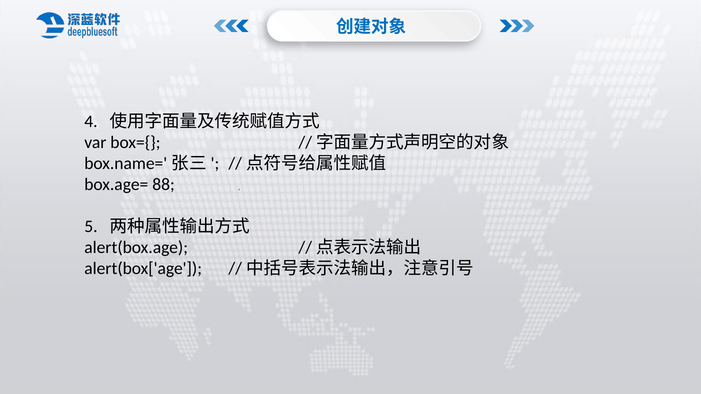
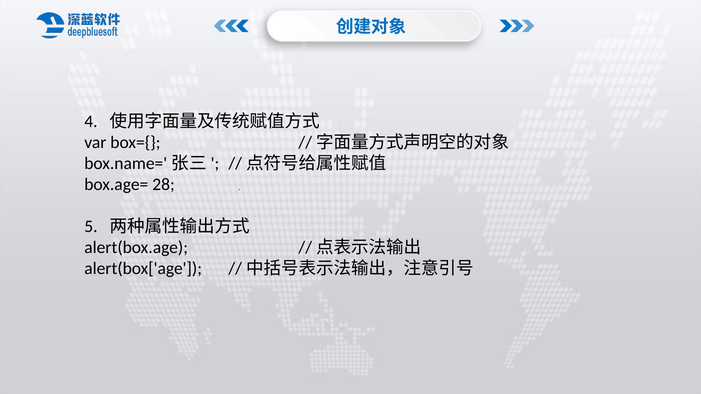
88: 88 -> 28 (163, 184)
